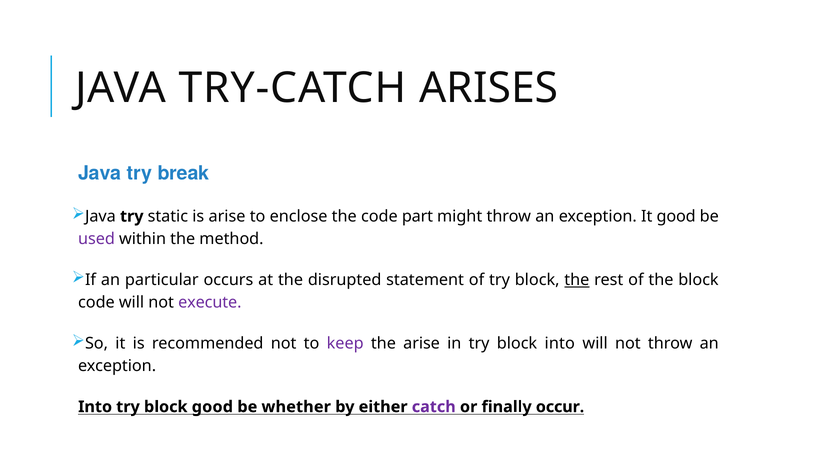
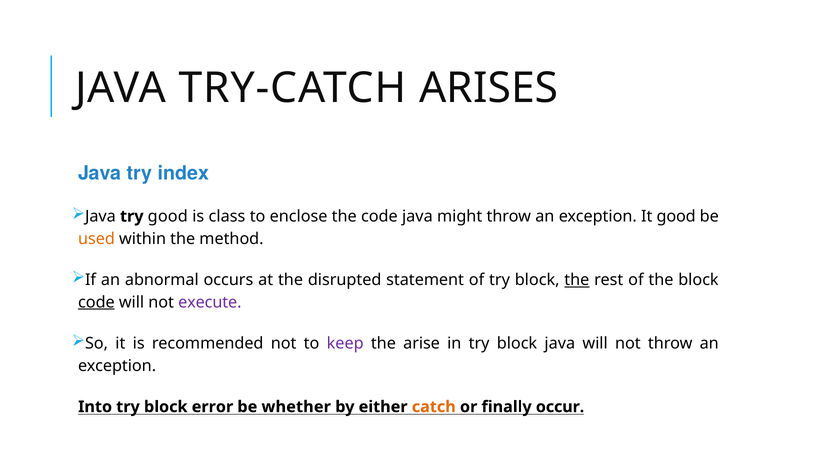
break: break -> index (183, 173)
try static: static -> good (168, 216)
is arise: arise -> class (227, 216)
code part: part -> java (417, 216)
used colour: purple -> orange (97, 239)
particular: particular -> abnormal (162, 280)
code underline: none -> present (96, 302)
block into: into -> java (560, 344)
block good: good -> error (212, 407)
catch colour: purple -> orange (434, 407)
